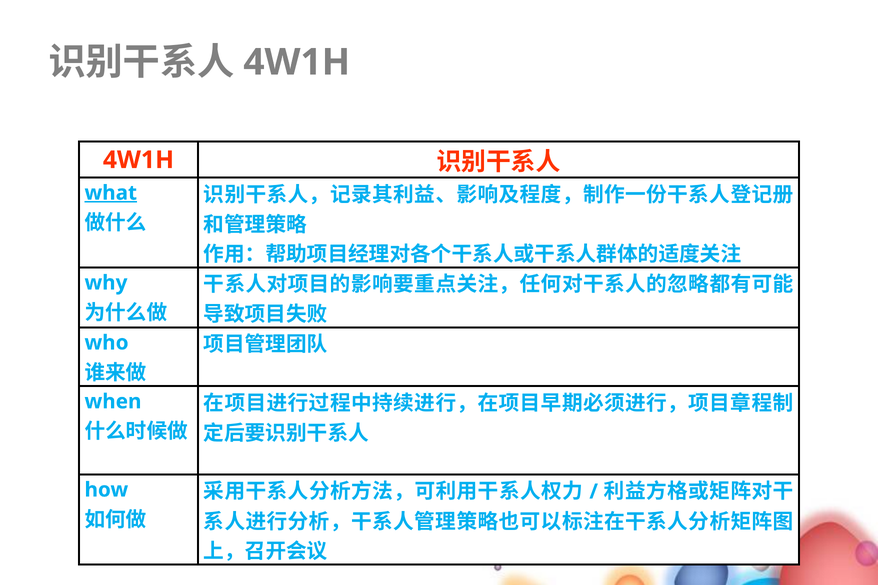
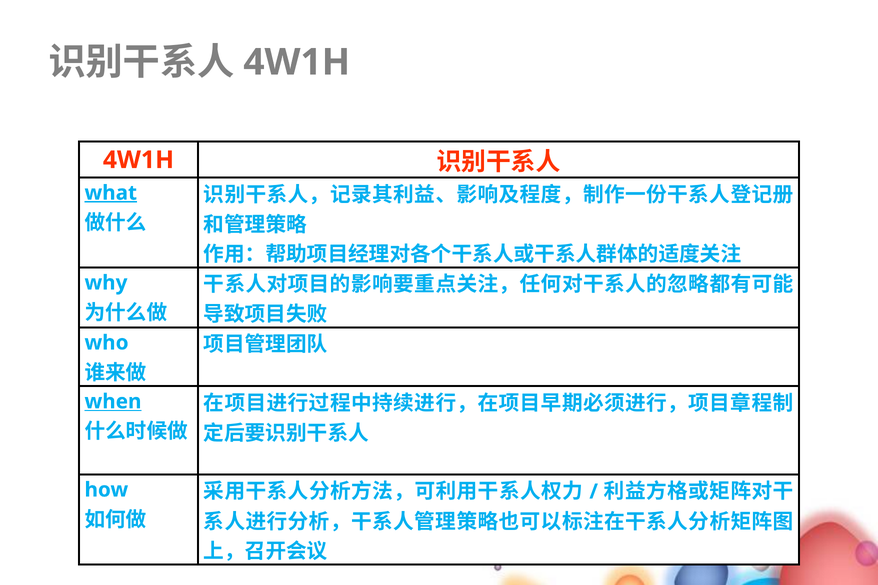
when underline: none -> present (113, 402)
